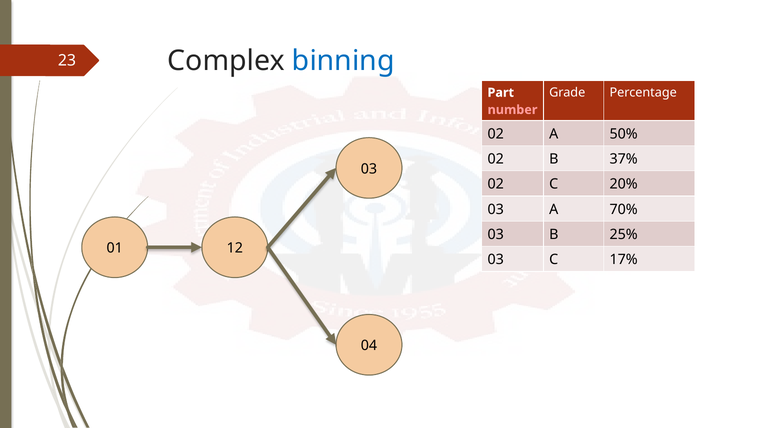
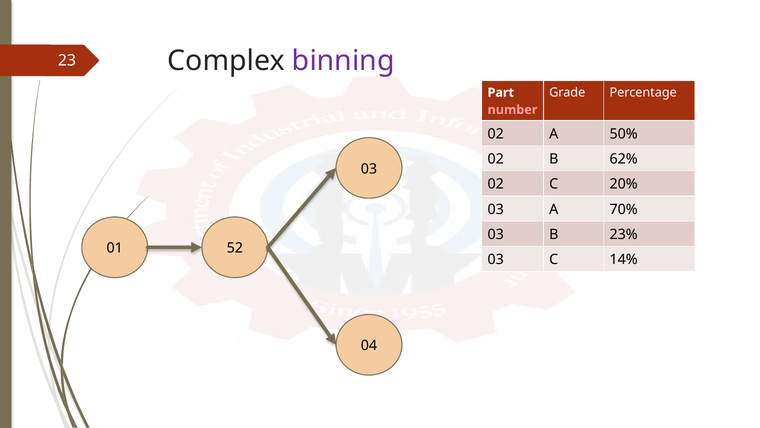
binning colour: blue -> purple (343, 61)
37%: 37% -> 62% (624, 159)
25%: 25% -> 23% (624, 234)
12: 12 -> 52 (235, 248)
17%: 17% -> 14% (624, 259)
